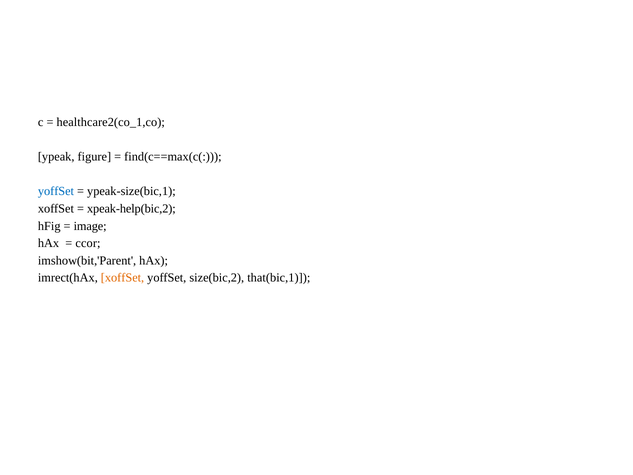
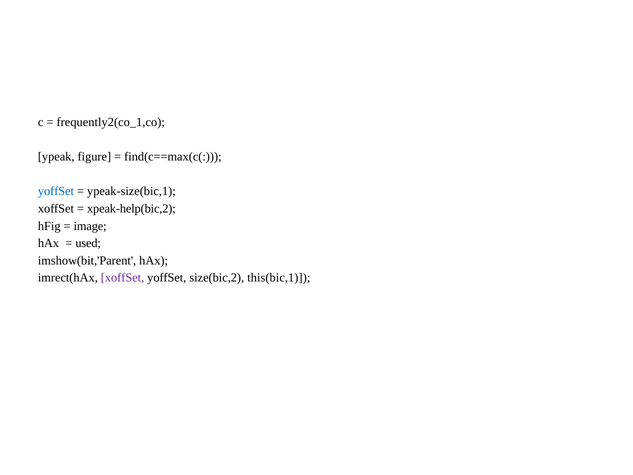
healthcare2(co_1,co: healthcare2(co_1,co -> frequently2(co_1,co (111, 122)
ccor: ccor -> used (88, 243)
xoffSet colour: orange -> purple (123, 278)
that(bic,1: that(bic,1 -> this(bic,1 (279, 278)
